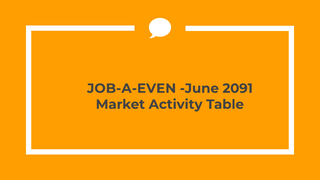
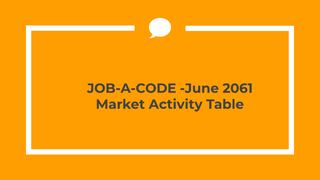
JOB-A-EVEN: JOB-A-EVEN -> JOB-A-CODE (132, 88)
2091: 2091 -> 2061 (238, 88)
